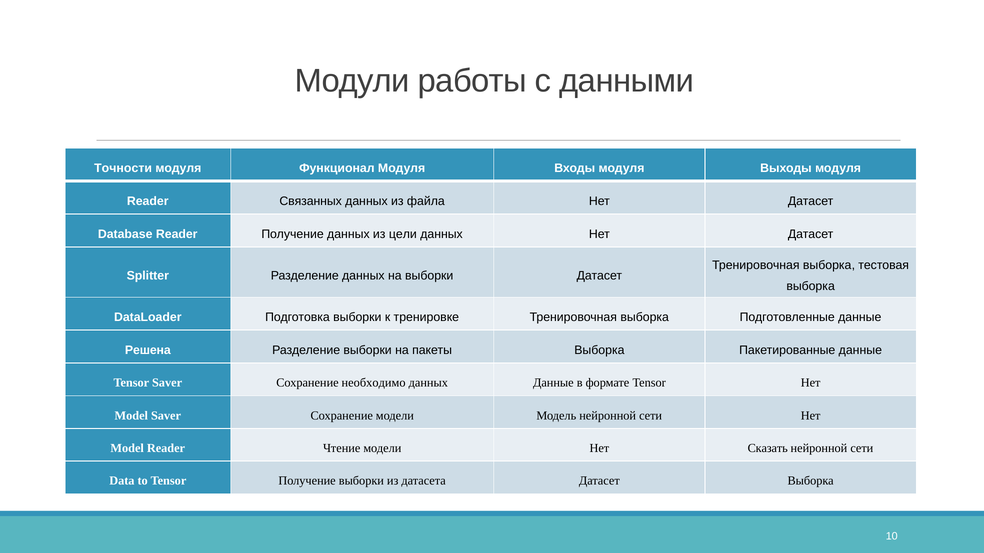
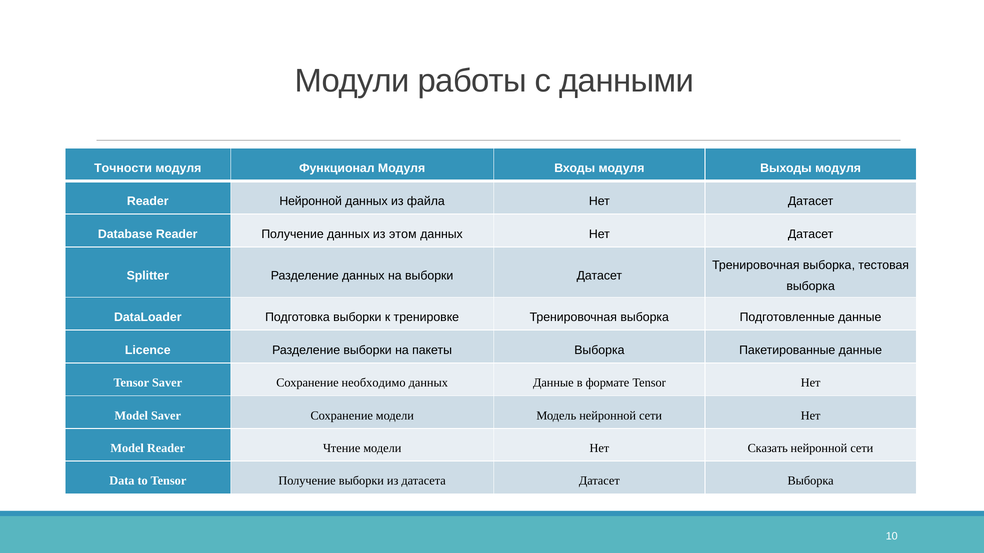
Reader Связанных: Связанных -> Нейронной (311, 201)
цели: цели -> этом (403, 234)
Решена: Решена -> Licence (148, 351)
